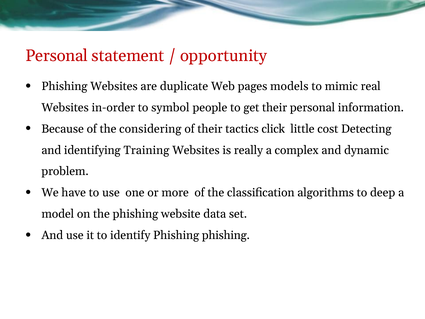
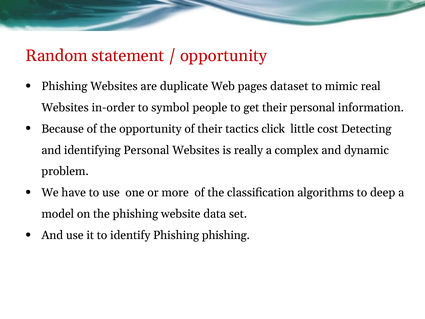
Personal: Personal -> Random (57, 56)
models: models -> dataset (289, 86)
the considering: considering -> opportunity (150, 129)
identifying Training: Training -> Personal (146, 150)
